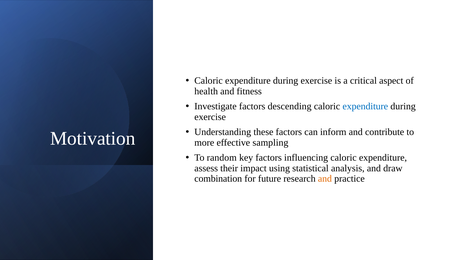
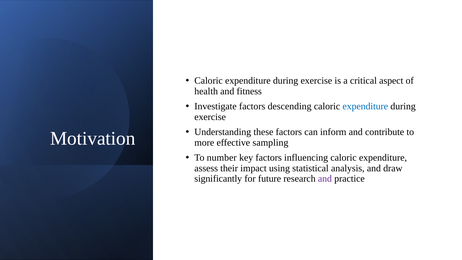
random: random -> number (222, 158)
combination: combination -> significantly (218, 178)
and colour: orange -> purple (325, 178)
